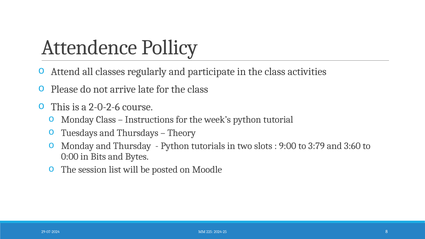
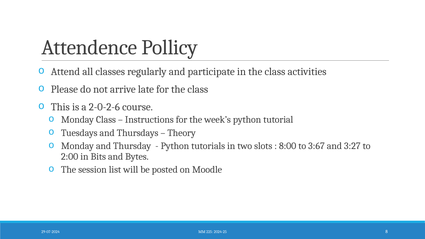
9:00: 9:00 -> 8:00 (288, 146)
3:79: 3:79 -> 3:67 (316, 146)
3:60: 3:60 -> 3:27 (352, 146)
0:00: 0:00 -> 2:00 (70, 157)
